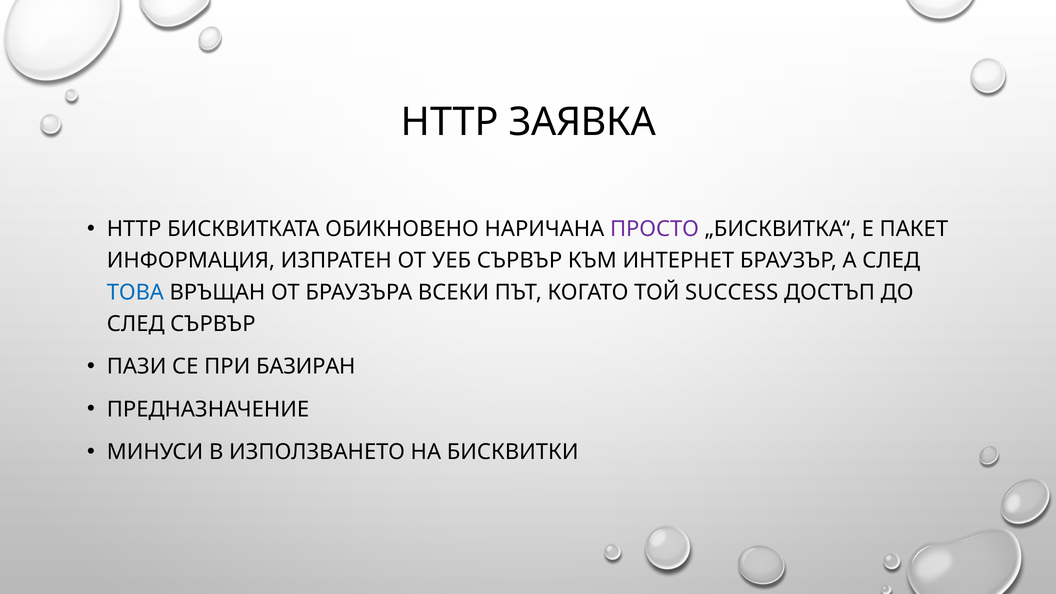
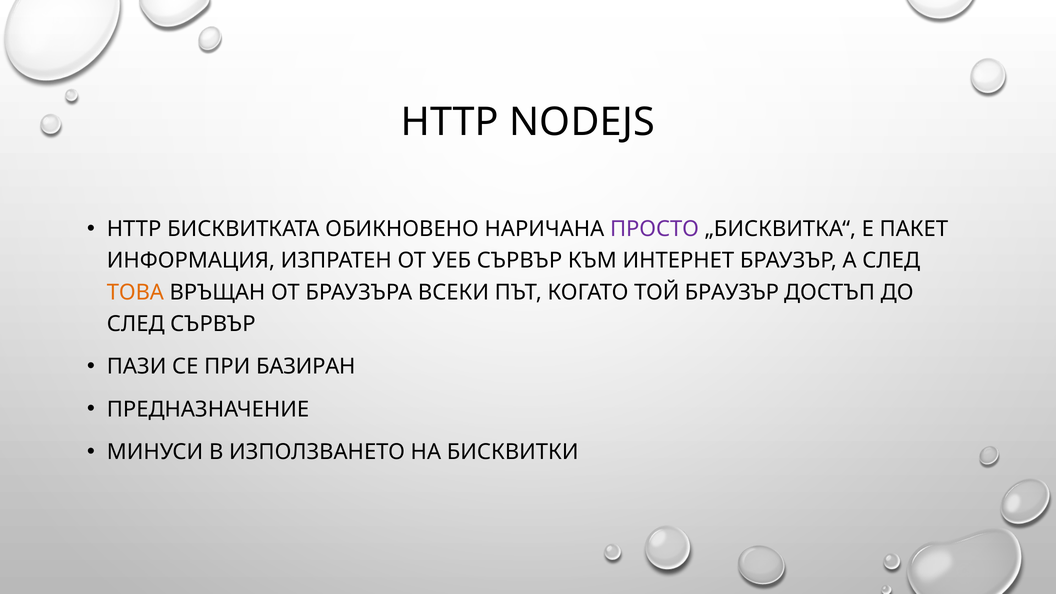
ЗАЯВКА: ЗАЯВКА -> NODEJS (582, 122)
ТОВА colour: blue -> orange (135, 292)
ТОЙ SUCCESS: SUCCESS -> БРАУЗЪР (732, 292)
